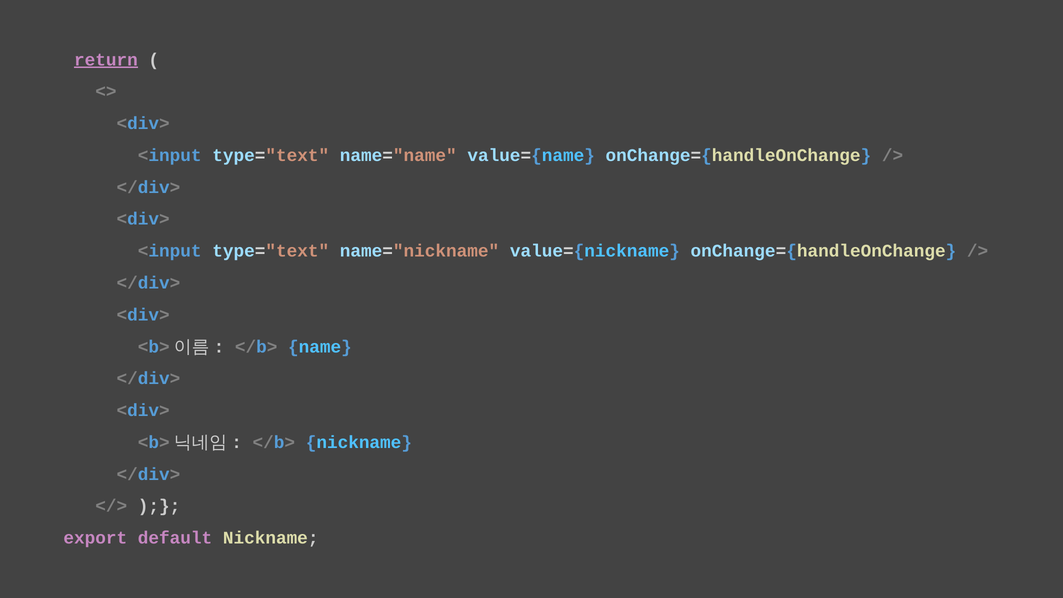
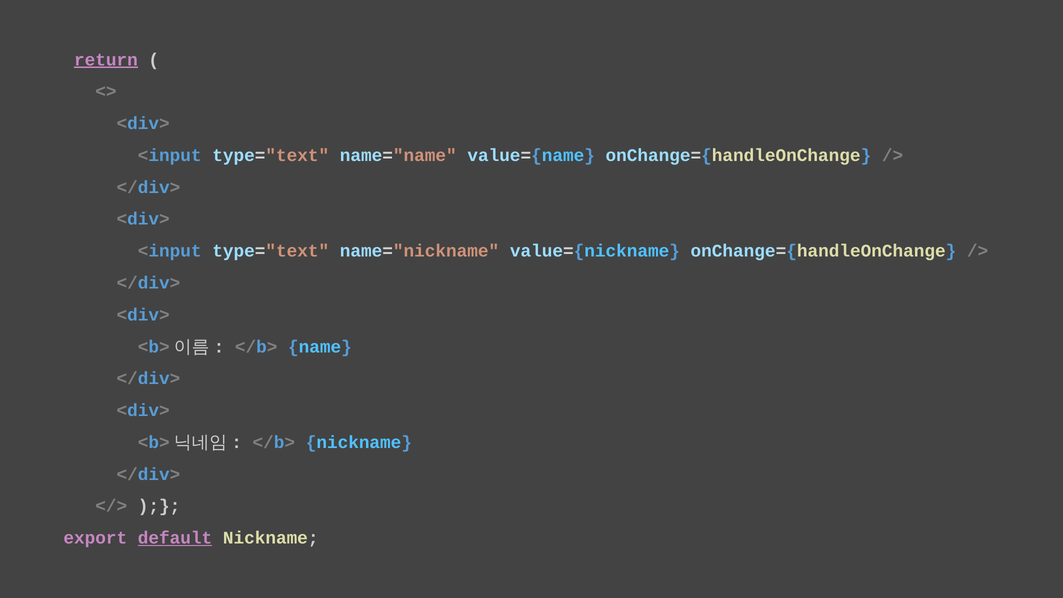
default underline: none -> present (175, 538)
